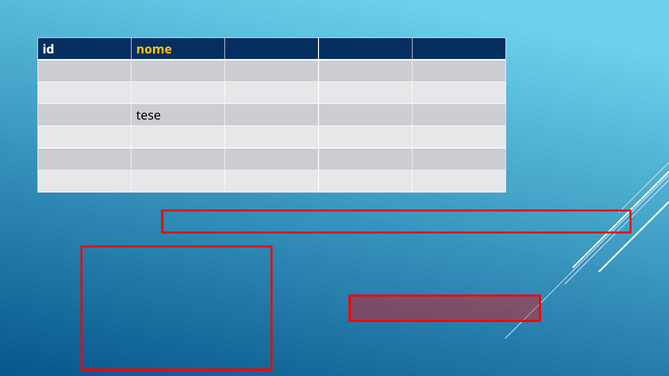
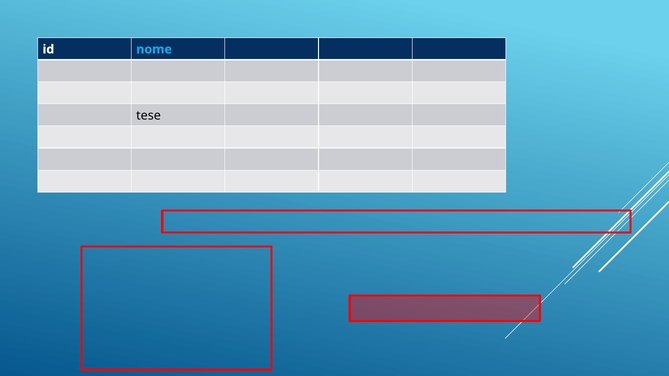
nome colour: yellow -> light blue (154, 49)
